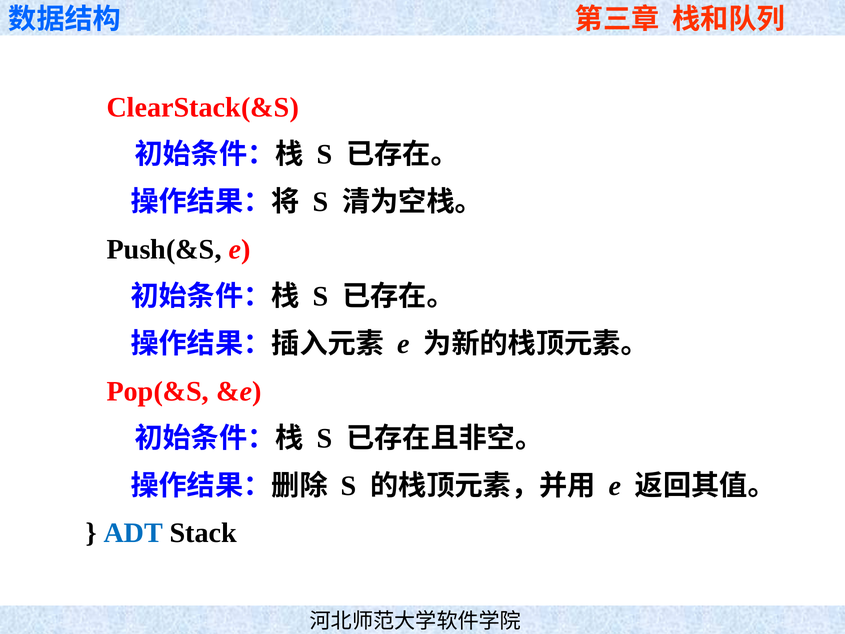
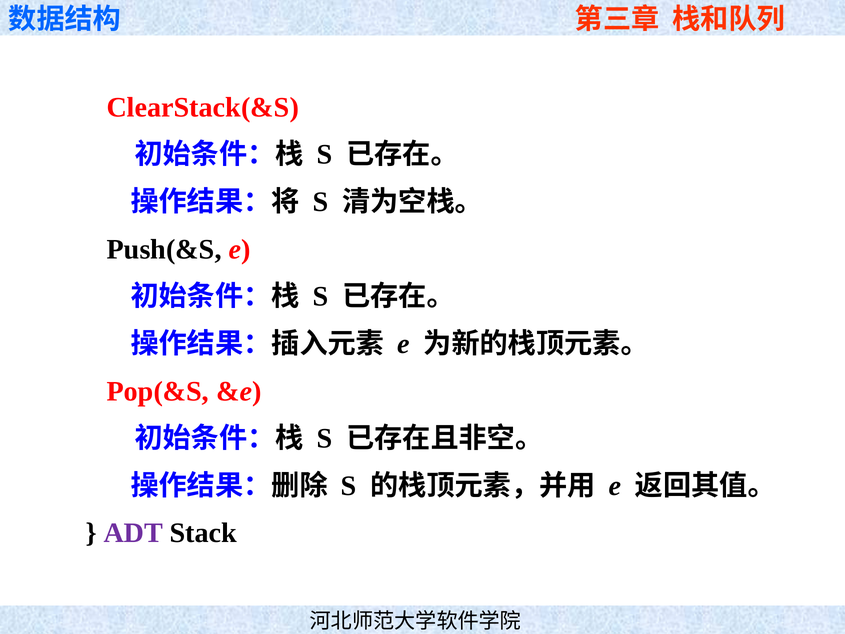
ADT colour: blue -> purple (133, 533)
